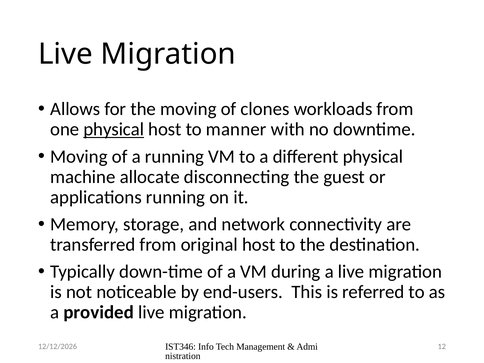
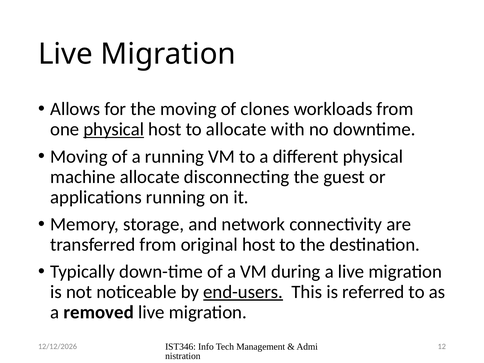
to manner: manner -> allocate (236, 129)
end-users underline: none -> present (243, 292)
provided: provided -> removed (99, 312)
